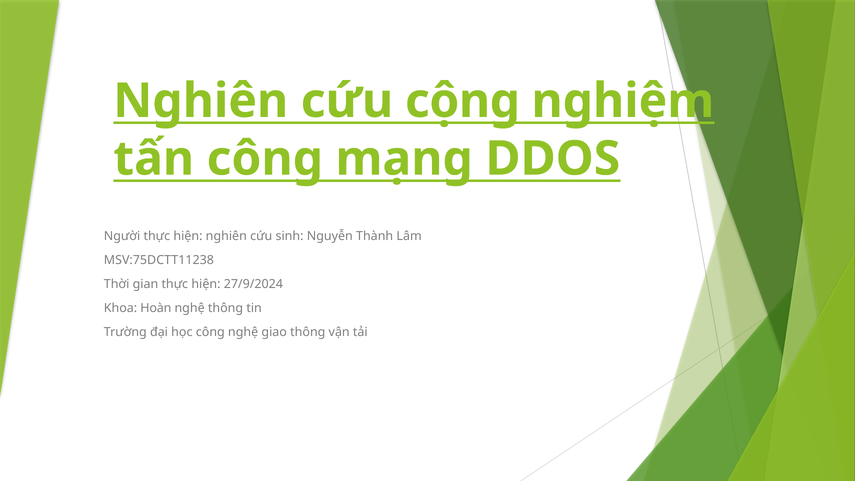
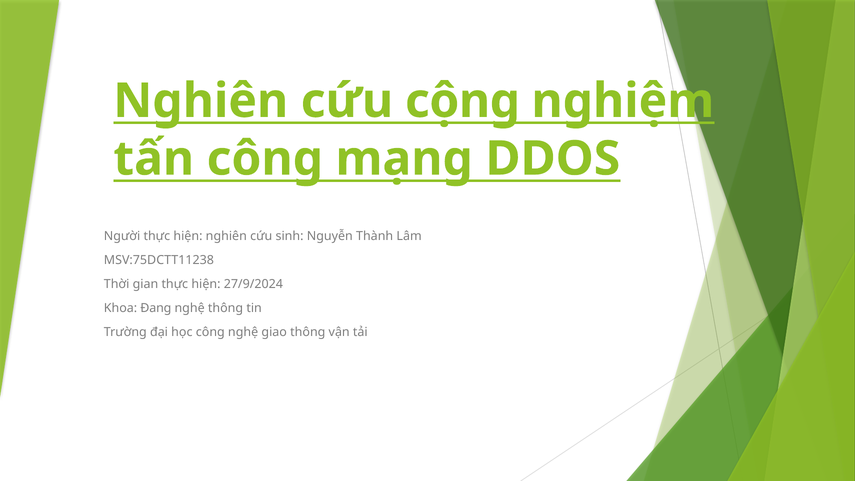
Hoàn: Hoàn -> Đang (156, 308)
